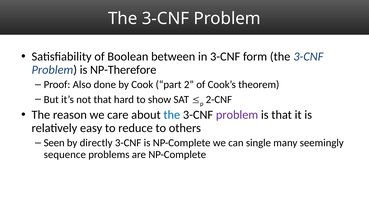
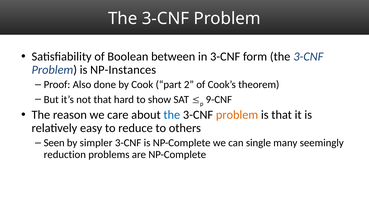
NP-Therefore: NP-Therefore -> NP-Instances (123, 70)
2-CNF: 2-CNF -> 9-CNF (219, 99)
problem colour: purple -> orange (237, 115)
directly: directly -> simpler (96, 143)
sequence: sequence -> reduction (65, 154)
